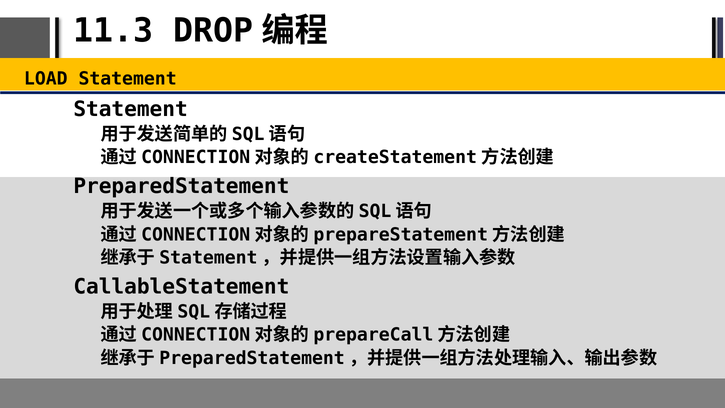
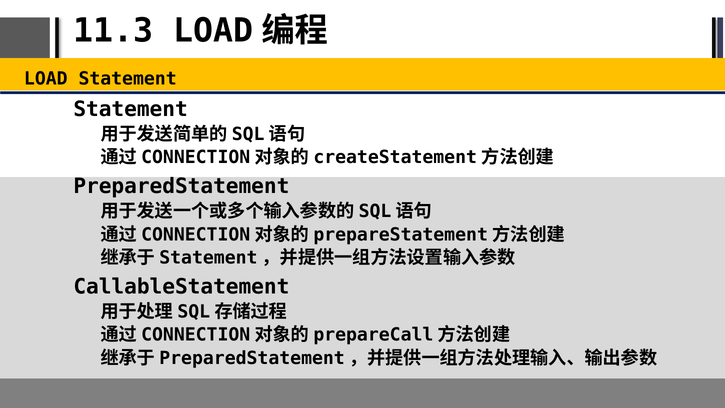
11.3 DROP: DROP -> LOAD (213, 31)
